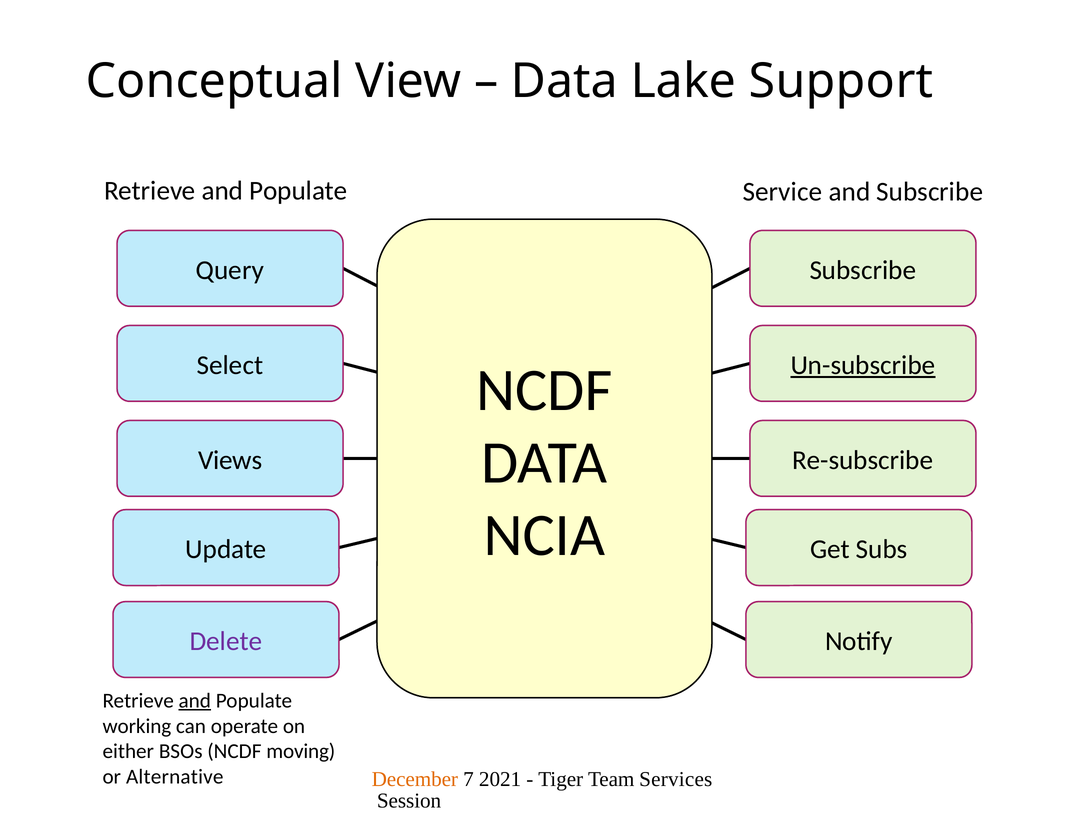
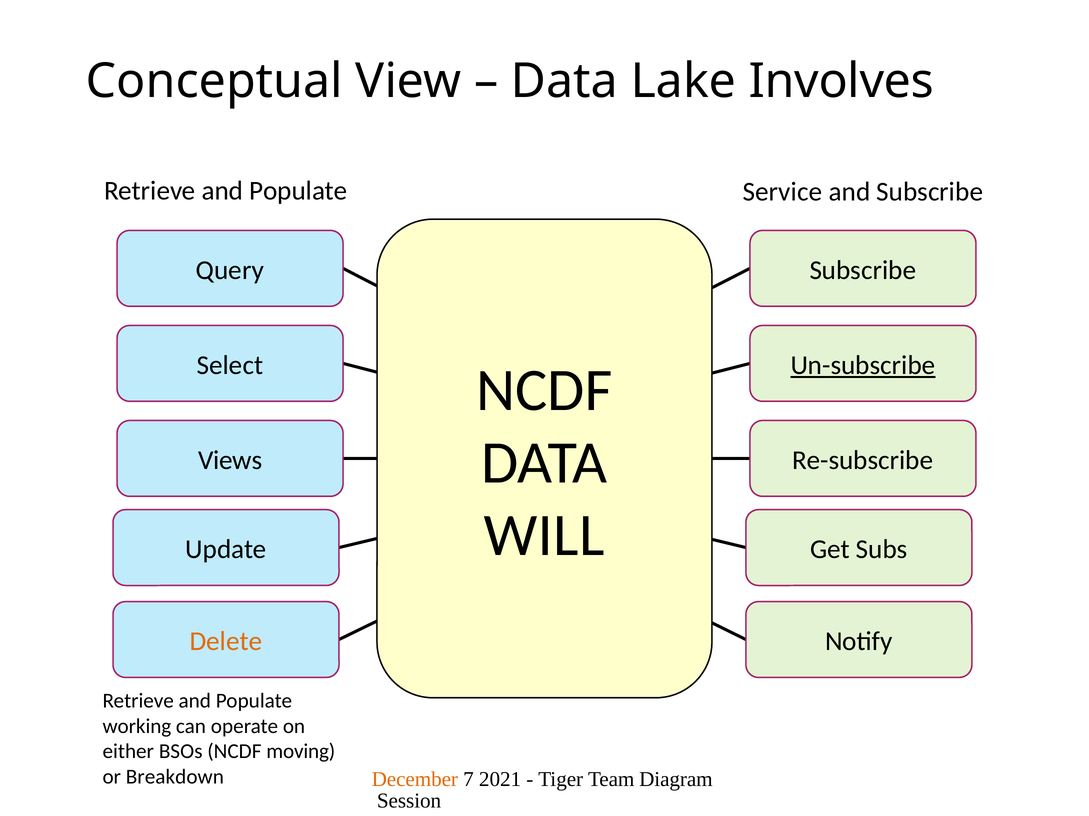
Support: Support -> Involves (841, 81)
NCIA: NCIA -> WILL (544, 536)
Delete colour: purple -> orange (226, 642)
and underline: present -> none (195, 701)
Alternative: Alternative -> Breakdown (175, 778)
Services: Services -> Diagram (676, 780)
